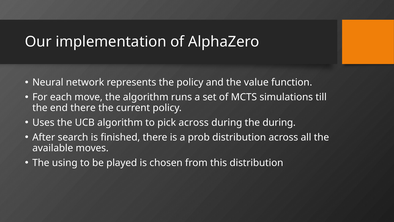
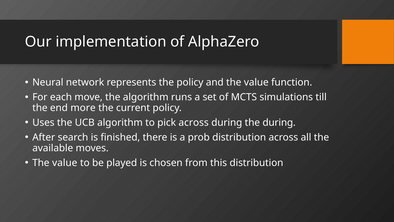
end there: there -> more (83, 108)
using: using -> value (65, 162)
